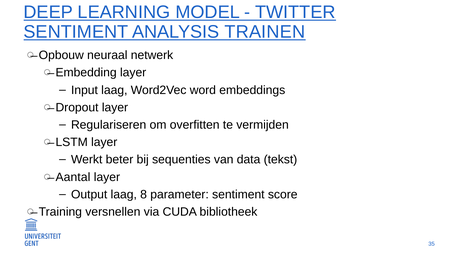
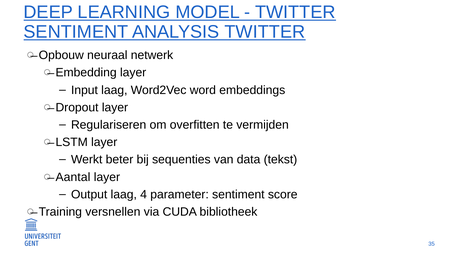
ANALYSIS TRAINEN: TRAINEN -> TWITTER (265, 32)
8: 8 -> 4 (144, 195)
